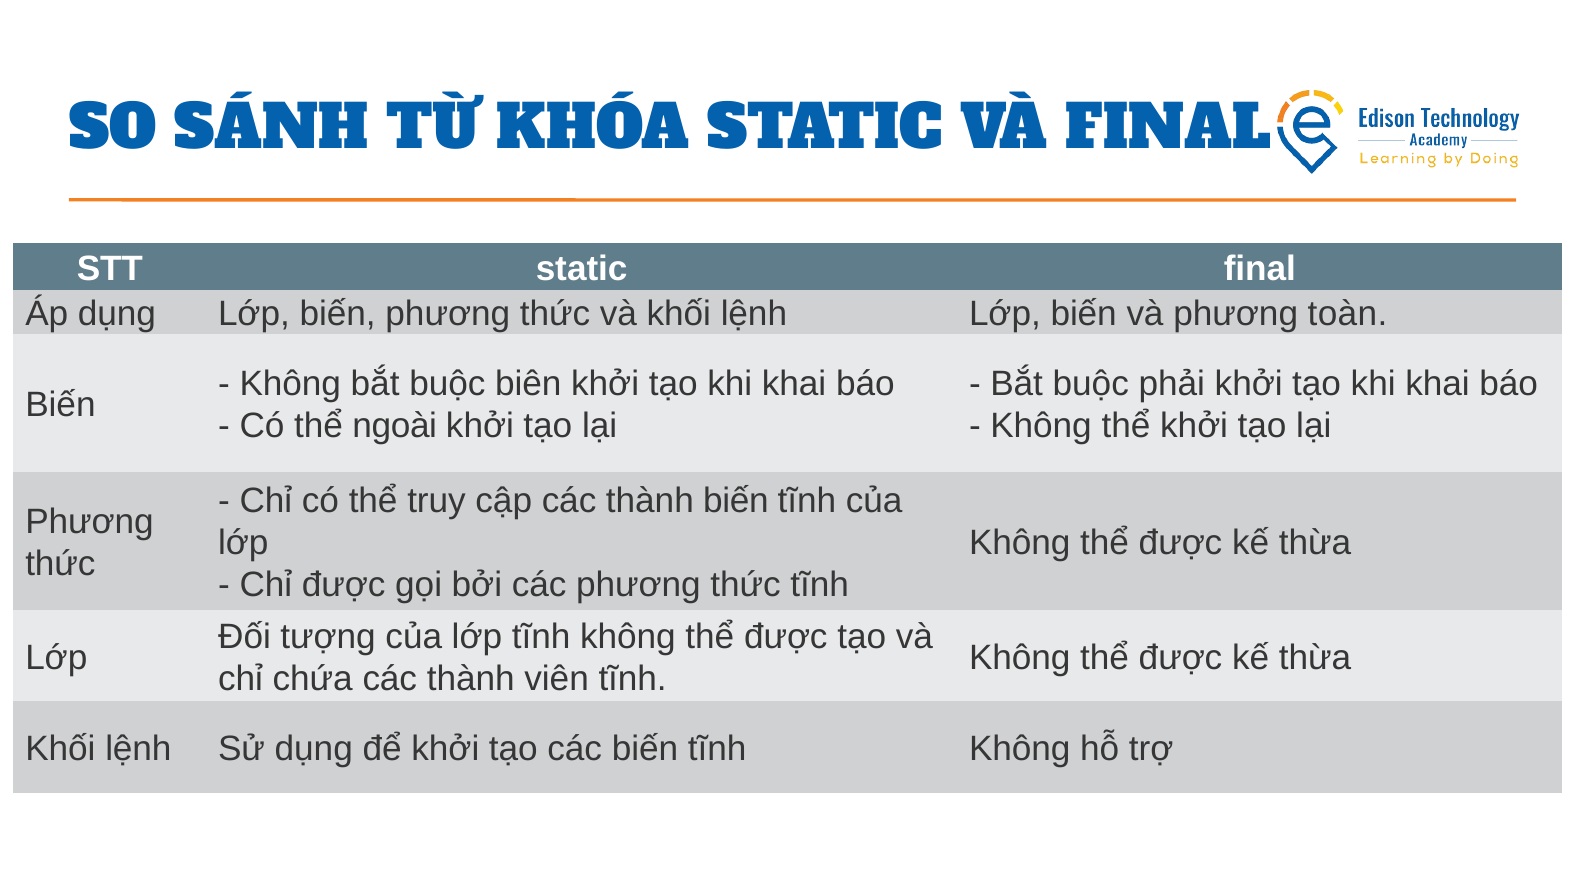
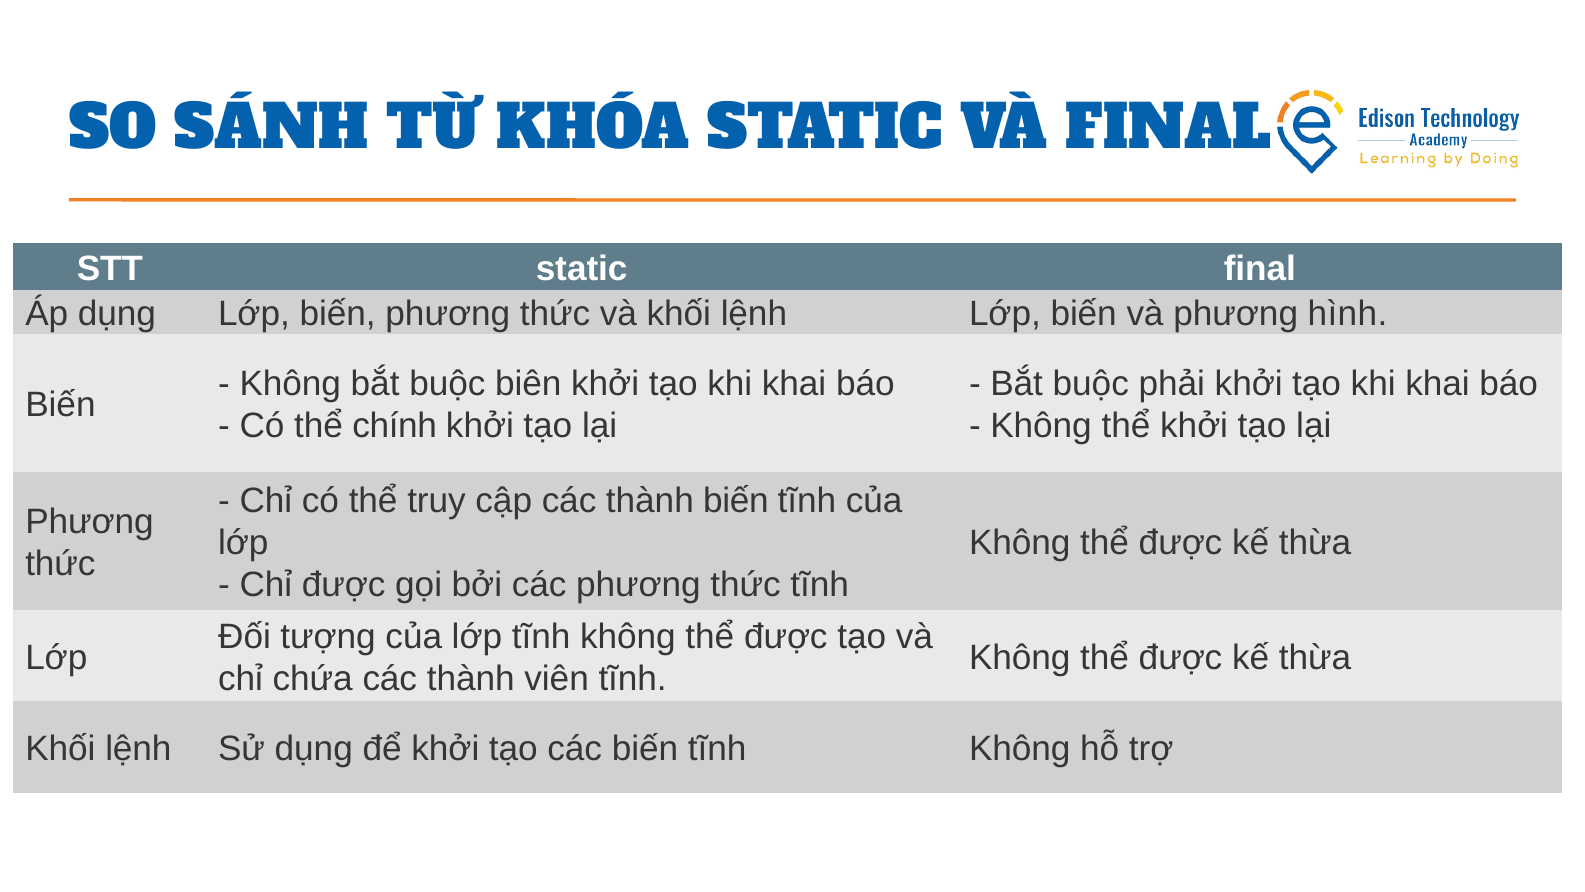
toàn: toàn -> hình (1347, 314)
ngoài: ngoài -> chính (395, 426)
